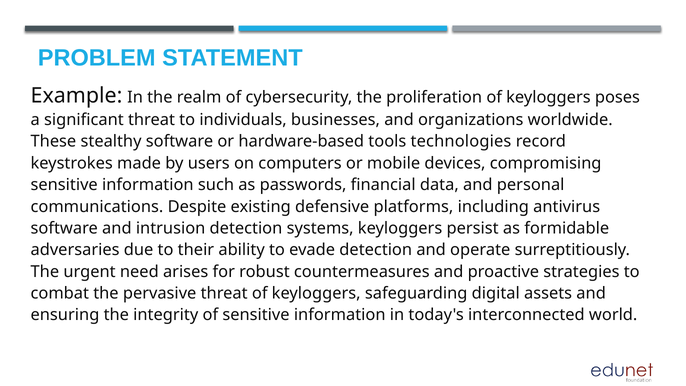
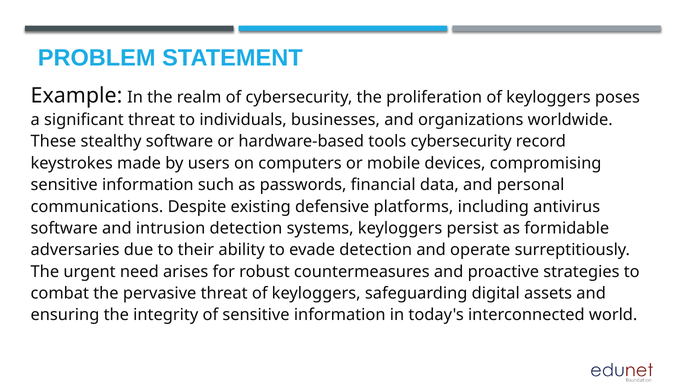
tools technologies: technologies -> cybersecurity (461, 142)
